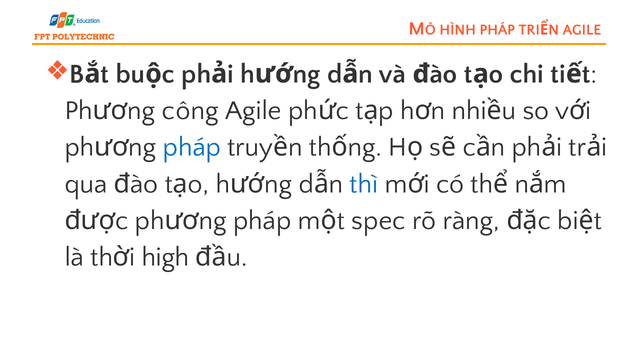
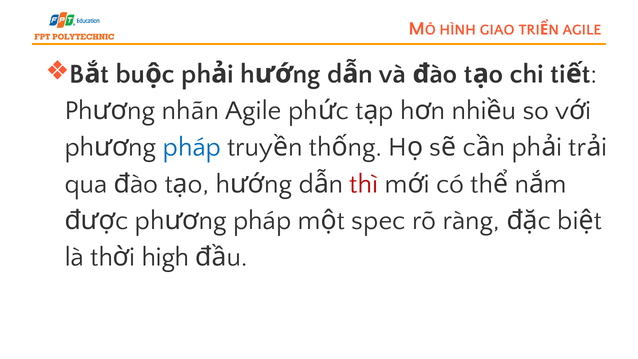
HÌNH PHÁP: PHÁP -> GIAO (497, 30)
công: công -> nhãn (190, 110)
thì colour: blue -> red (364, 184)
